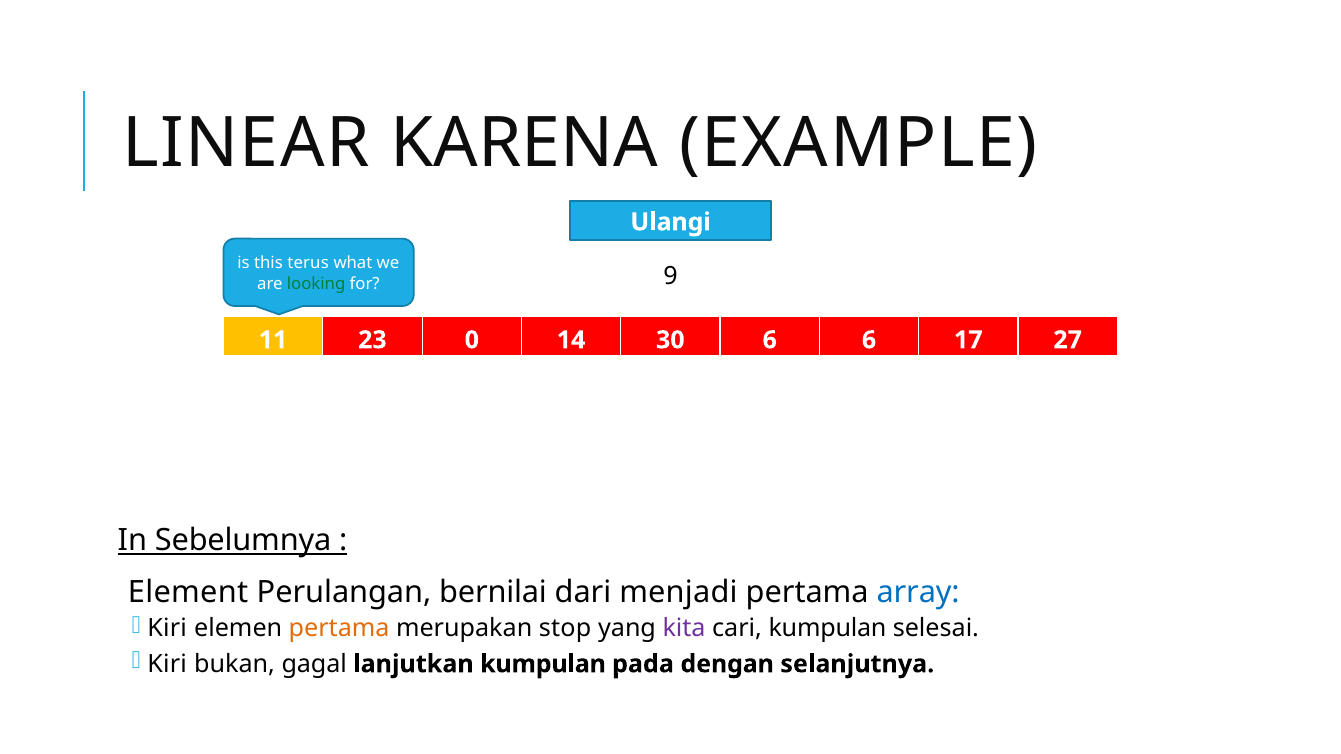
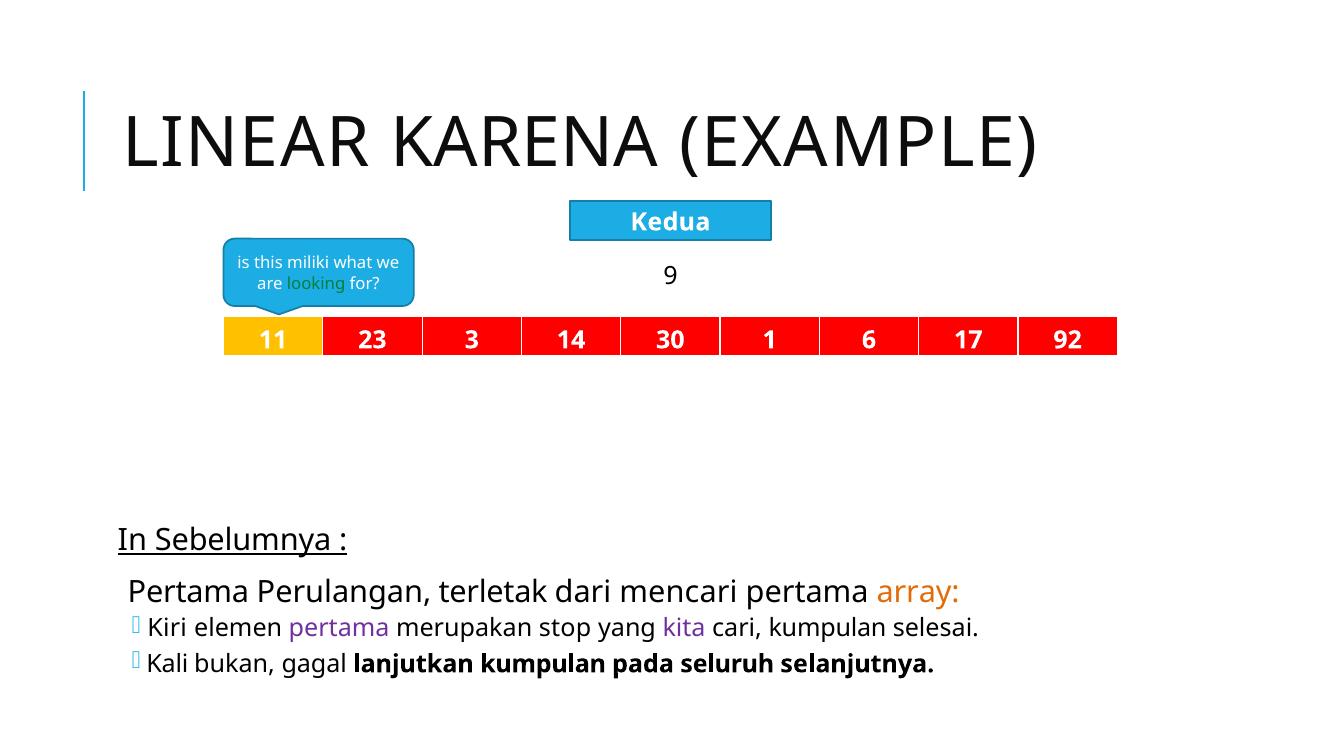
Ulangi: Ulangi -> Kedua (670, 222)
terus: terus -> miliki (308, 263)
0: 0 -> 3 (472, 340)
30 6: 6 -> 1 (770, 340)
27: 27 -> 92 (1068, 340)
Element: Element -> Pertama (188, 593)
bernilai: bernilai -> terletak (493, 593)
menjadi: menjadi -> mencari (678, 593)
array colour: blue -> orange (918, 593)
pertama colour: orange -> purple (339, 629)
Kiri: Kiri -> Kali (167, 664)
dengan: dengan -> seluruh (727, 664)
